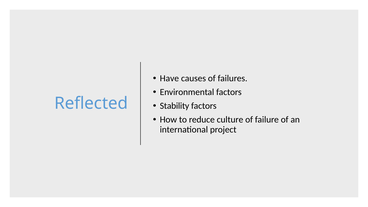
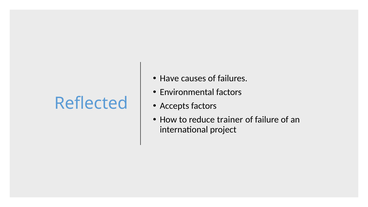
Stability: Stability -> Accepts (174, 106)
culture: culture -> trainer (230, 120)
